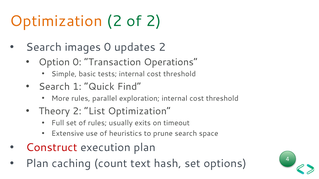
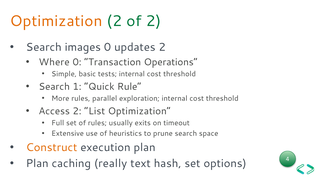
Option: Option -> Where (54, 62)
Find: Find -> Rule (129, 87)
Theory: Theory -> Access (54, 111)
Construct colour: red -> orange (52, 148)
count: count -> really (111, 164)
